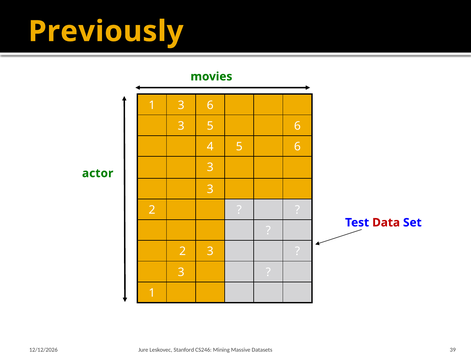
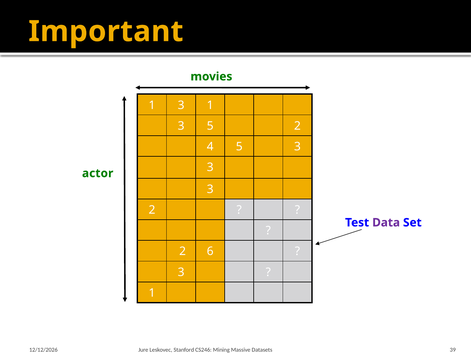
Previously: Previously -> Important (106, 31)
3 6: 6 -> 1 (210, 105)
3 5 6: 6 -> 2 (297, 126)
4 5 6: 6 -> 3 (297, 147)
Data colour: red -> purple (386, 223)
2 3: 3 -> 6 (210, 252)
